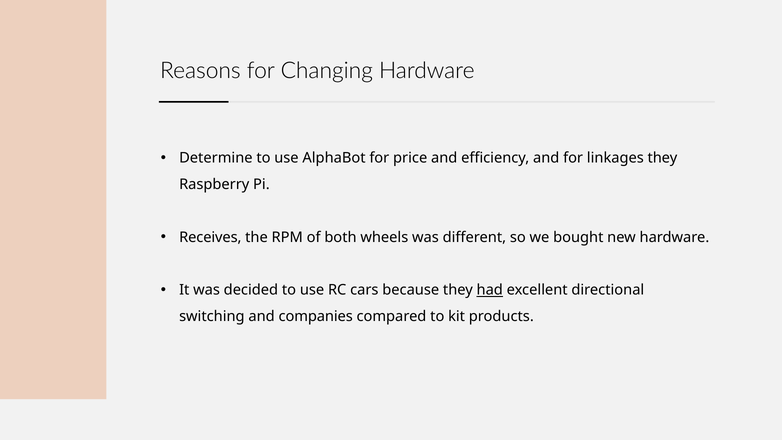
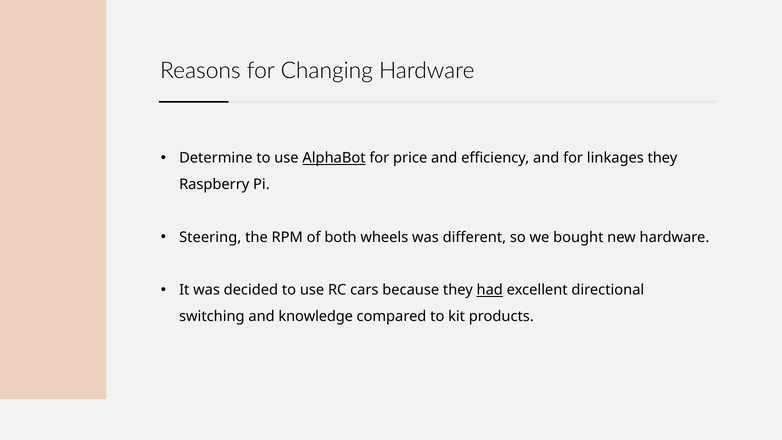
AlphaBot underline: none -> present (334, 158)
Receives: Receives -> Steering (210, 237)
companies: companies -> knowledge (316, 316)
